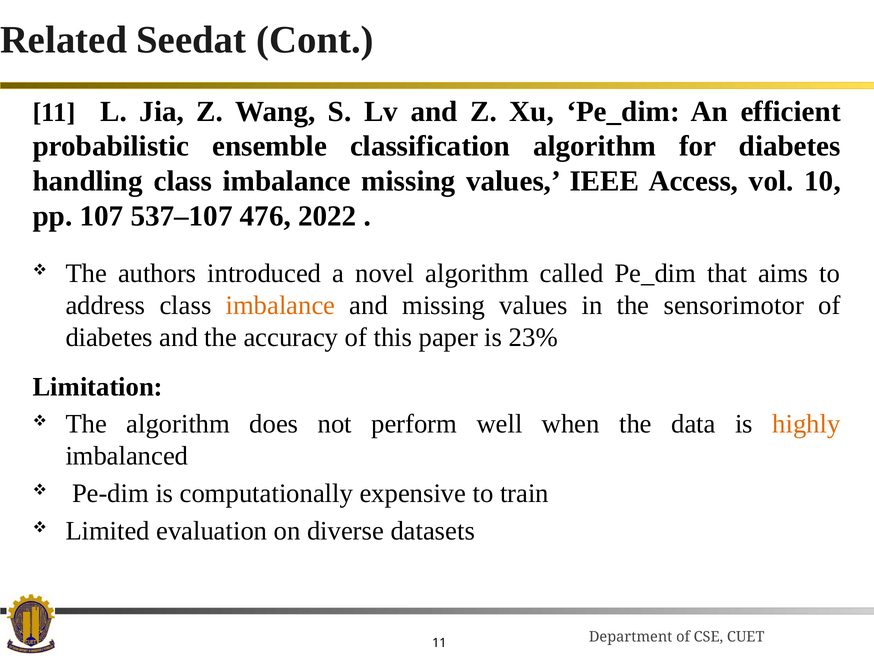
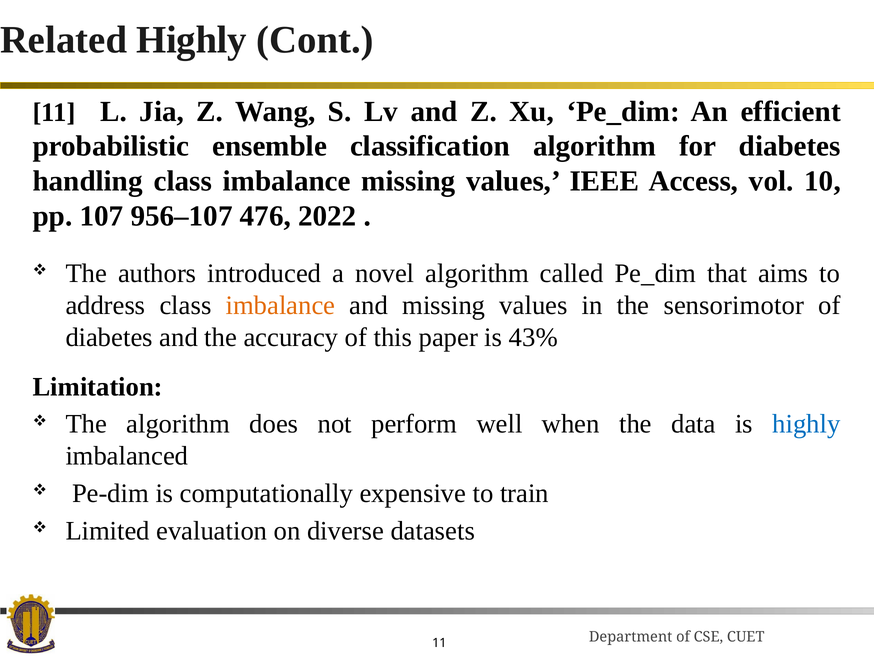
Related Seedat: Seedat -> Highly (191, 40)
537–107: 537–107 -> 956–107 (182, 216)
23%: 23% -> 43% (533, 337)
highly colour: orange -> blue (806, 424)
